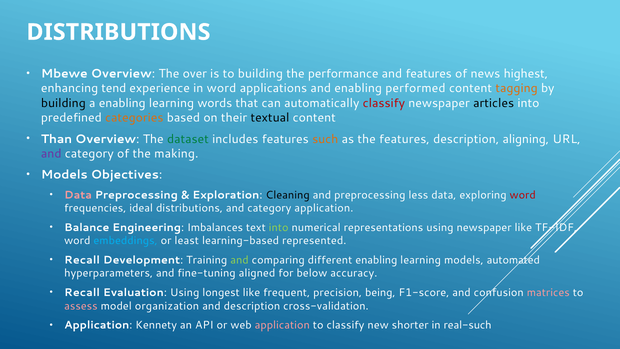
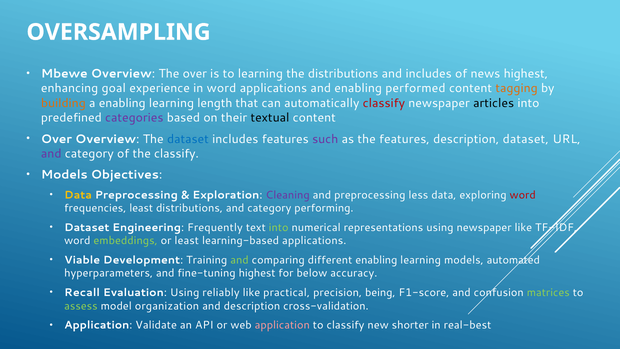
DISTRIBUTIONS: DISTRIBUTIONS -> OVERSAMPLING (119, 32)
to building: building -> learning (260, 74)
the performance: performance -> distributions (343, 74)
and features: features -> includes (429, 74)
tend: tend -> goal (114, 88)
building colour: black -> orange (63, 103)
words: words -> length (215, 103)
categories colour: orange -> purple (134, 118)
Than: Than -> Over (56, 139)
dataset colour: green -> blue (188, 139)
such colour: orange -> purple (325, 139)
description aligning: aligning -> dataset (526, 139)
the making: making -> classify (176, 154)
Data colour: pink -> yellow (78, 195)
Cleaning colour: black -> purple (288, 195)
frequencies ideal: ideal -> least (141, 208)
category application: application -> performing (324, 208)
Balance: Balance -> Dataset (87, 227)
Imbalances: Imbalances -> Frequently (215, 227)
embeddings colour: light blue -> light green (126, 241)
learning-based represented: represented -> applications (314, 241)
Recall: Recall -> Viable (82, 260)
fine-tuning aligned: aligned -> highest (257, 273)
longest: longest -> reliably (221, 293)
frequent: frequent -> practical (287, 293)
matrices colour: pink -> light green (548, 293)
assess colour: pink -> light green (81, 306)
Kennety: Kennety -> Validate (156, 325)
real-such: real-such -> real-best (467, 325)
